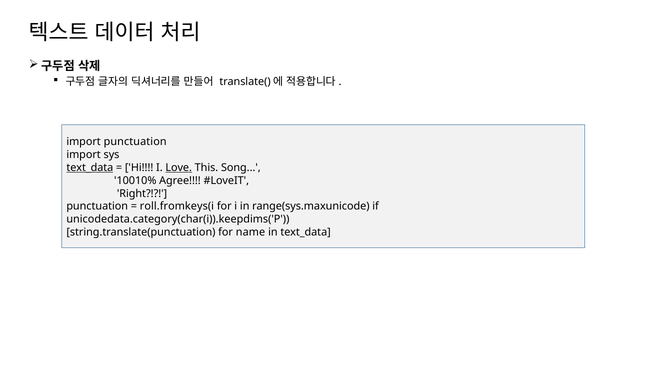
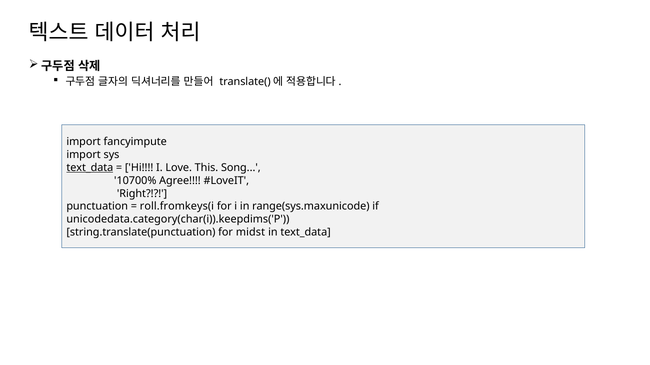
import punctuation: punctuation -> fancyimpute (135, 142)
Love underline: present -> none (179, 168)
10010%: 10010% -> 10700% (135, 181)
name: name -> midst (251, 233)
